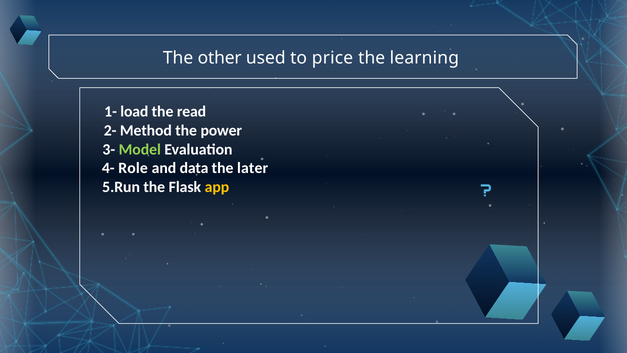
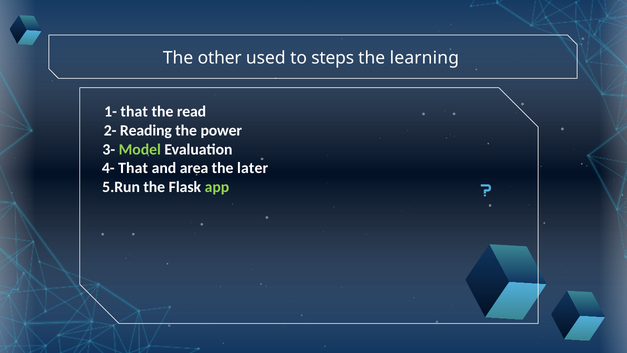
price: price -> steps (333, 58)
1- load: load -> that (134, 112)
Method: Method -> Reading (146, 130)
4- Role: Role -> That (133, 168)
data: data -> area (194, 168)
app colour: yellow -> light green (217, 187)
